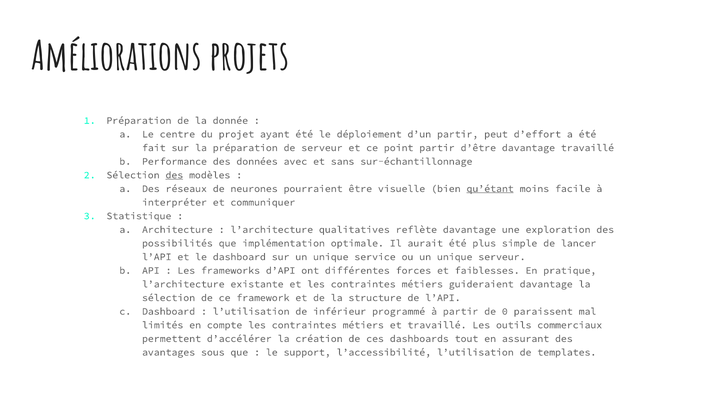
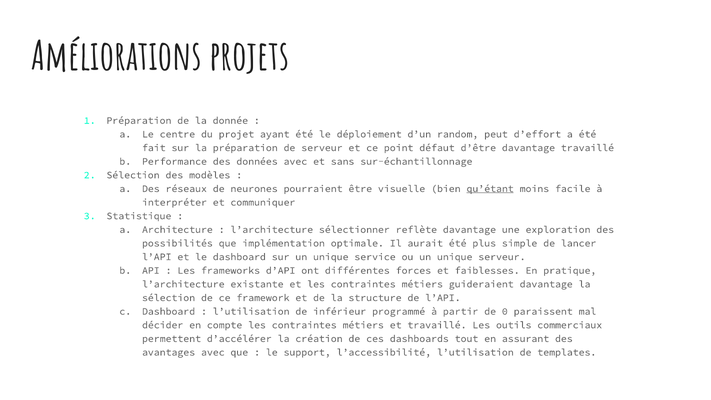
d’un partir: partir -> random (458, 134)
point partir: partir -> défaut (437, 148)
des underline: present -> none (174, 175)
qualitatives: qualitatives -> sélectionner (354, 230)
limités: limités -> décider (163, 325)
avantages sous: sous -> avec (213, 352)
